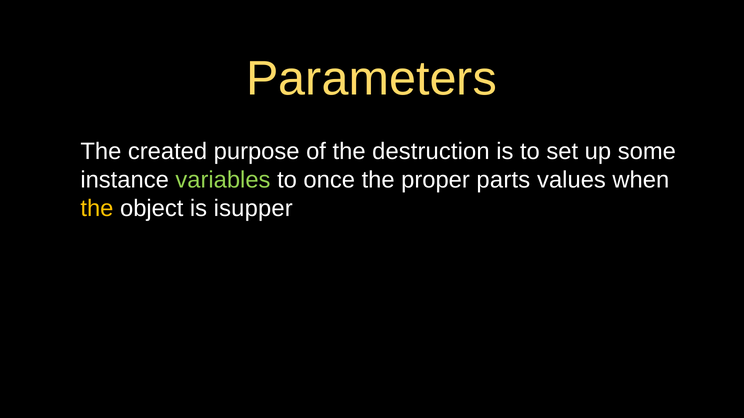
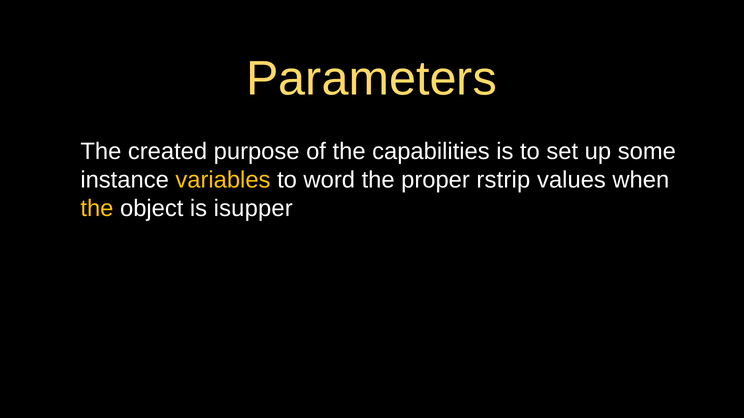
destruction: destruction -> capabilities (431, 152)
variables colour: light green -> yellow (223, 180)
once: once -> word (329, 180)
parts: parts -> rstrip (503, 180)
